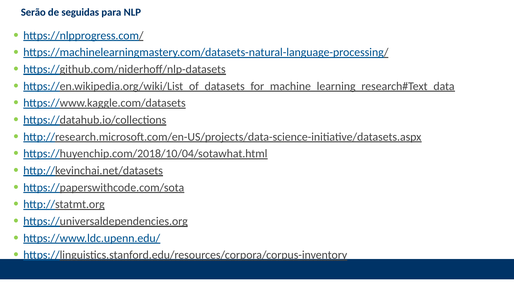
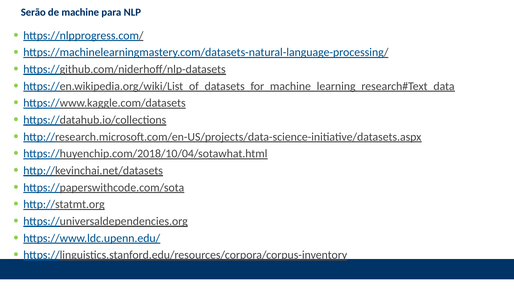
seguidas: seguidas -> machine (80, 12)
